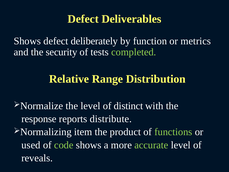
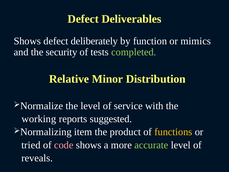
metrics: metrics -> mimics (196, 41)
Range: Range -> Minor (107, 79)
distinct: distinct -> service (128, 106)
response: response -> working (39, 119)
distribute: distribute -> suggested (111, 119)
functions colour: light green -> yellow (173, 132)
used: used -> tried (31, 145)
code colour: light green -> pink (64, 145)
